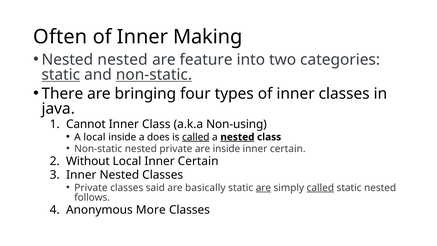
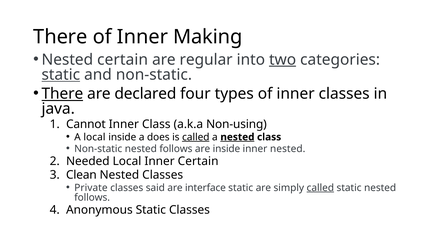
Often: Often -> There (60, 37)
Nested nested: nested -> certain (123, 60)
feature: feature -> regular (206, 60)
two underline: none -> present (283, 60)
non-static underline: present -> none (154, 75)
There underline: none -> present (62, 94)
bringing: bringing -> declared (145, 94)
Non-static nested private: private -> follows (176, 149)
certain: certain -> nested (288, 149)
Without: Without -> Needed (88, 161)
Inner: Inner -> Clean (81, 175)
basically: basically -> interface (205, 188)
are underline: present -> none (263, 188)
Anonymous More: More -> Static (151, 210)
